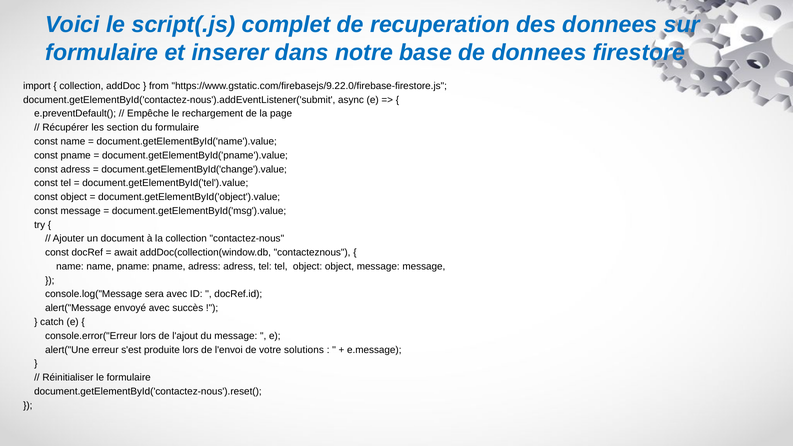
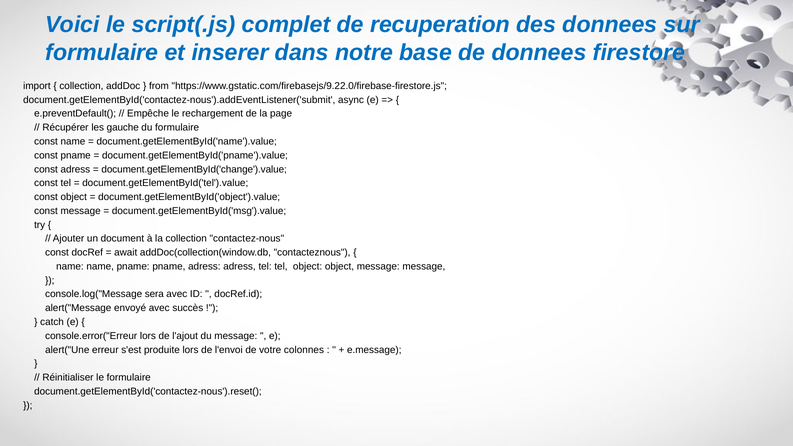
section: section -> gauche (123, 128)
solutions: solutions -> colonnes (304, 350)
